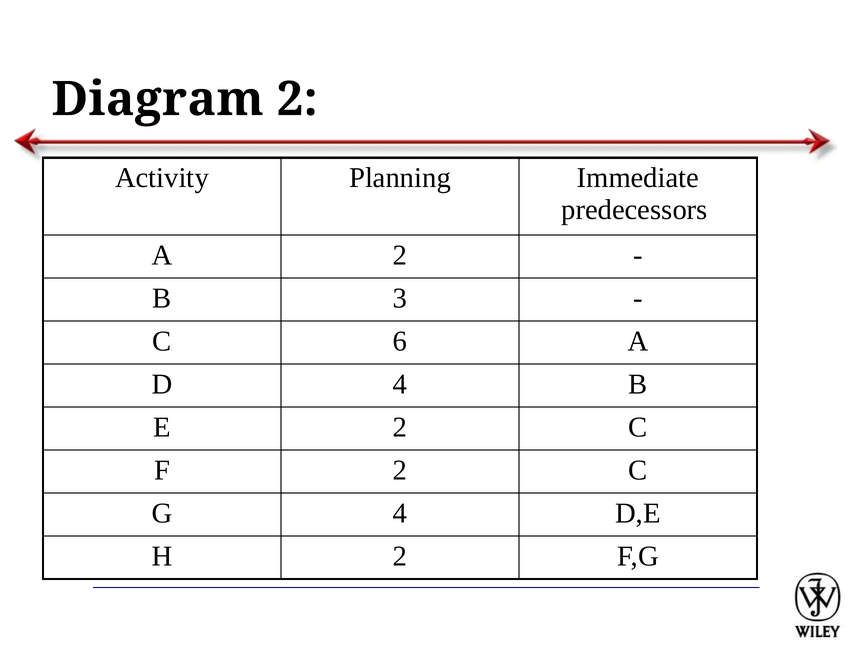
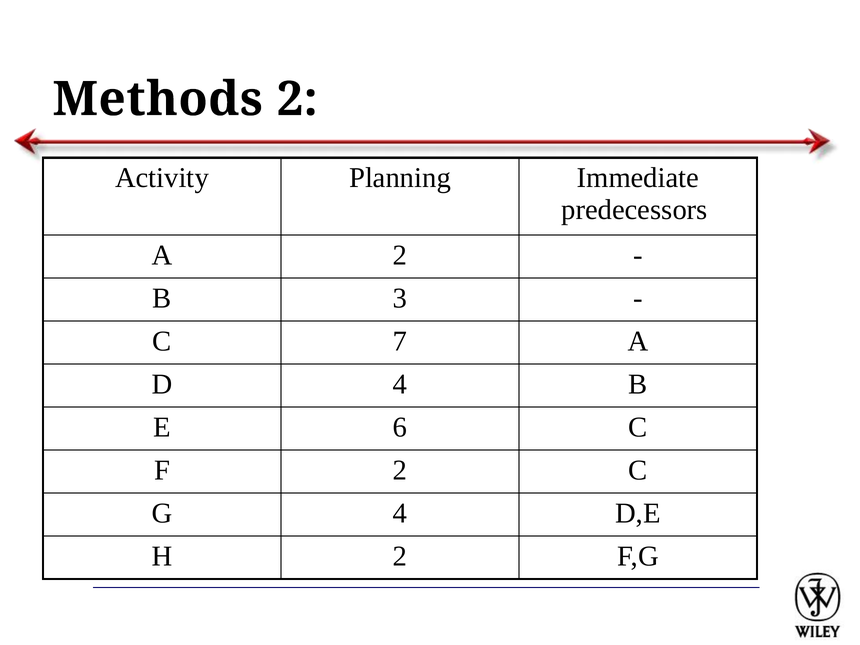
Diagram: Diagram -> Methods (158, 99)
6: 6 -> 7 (400, 341)
E 2: 2 -> 6 (400, 427)
